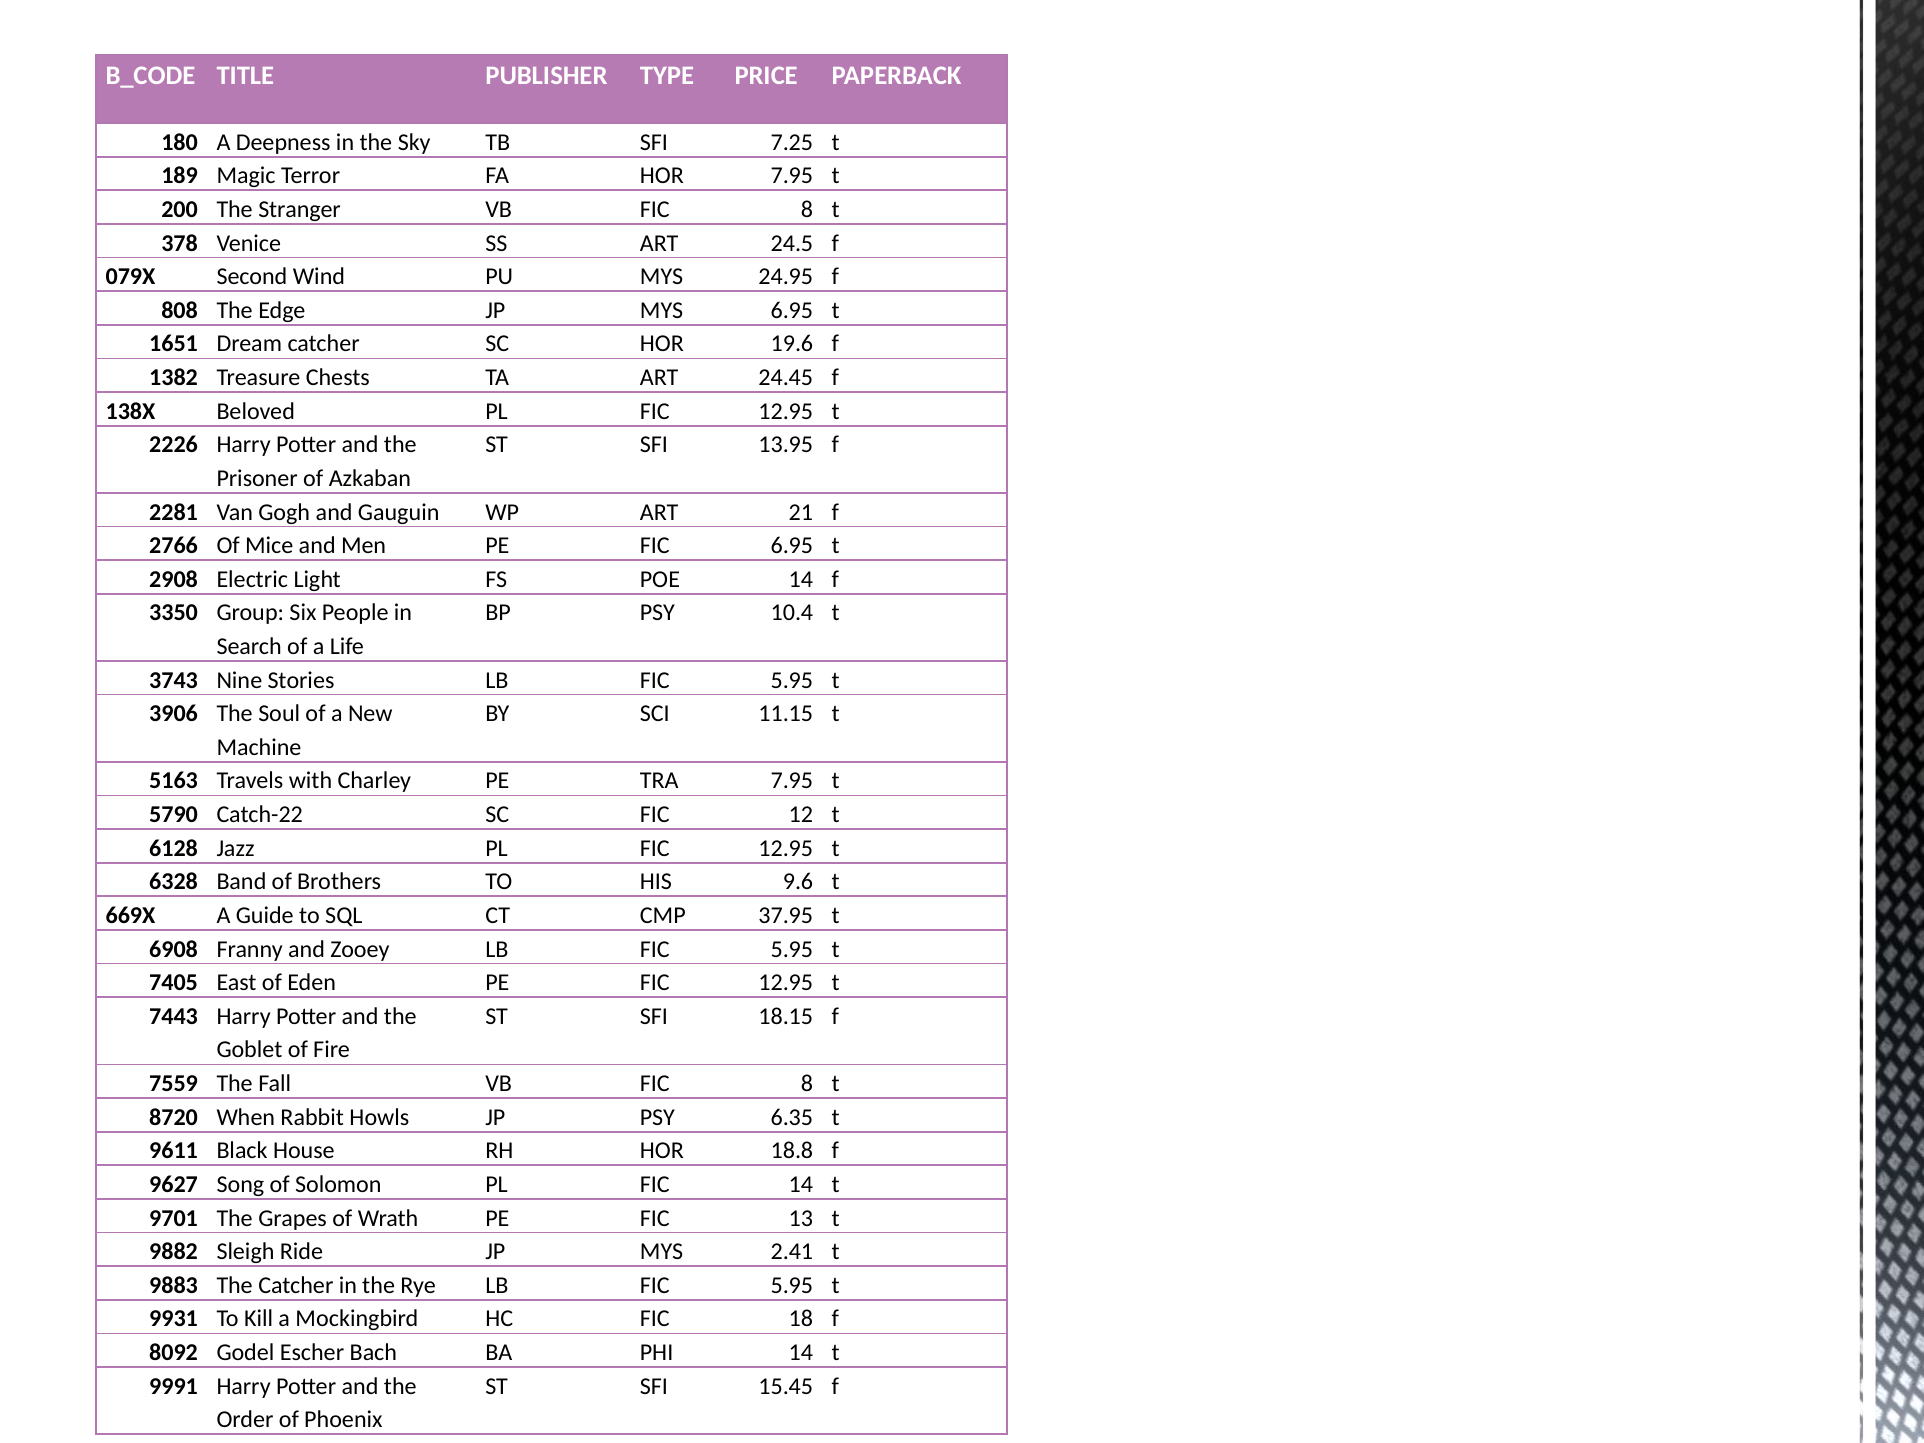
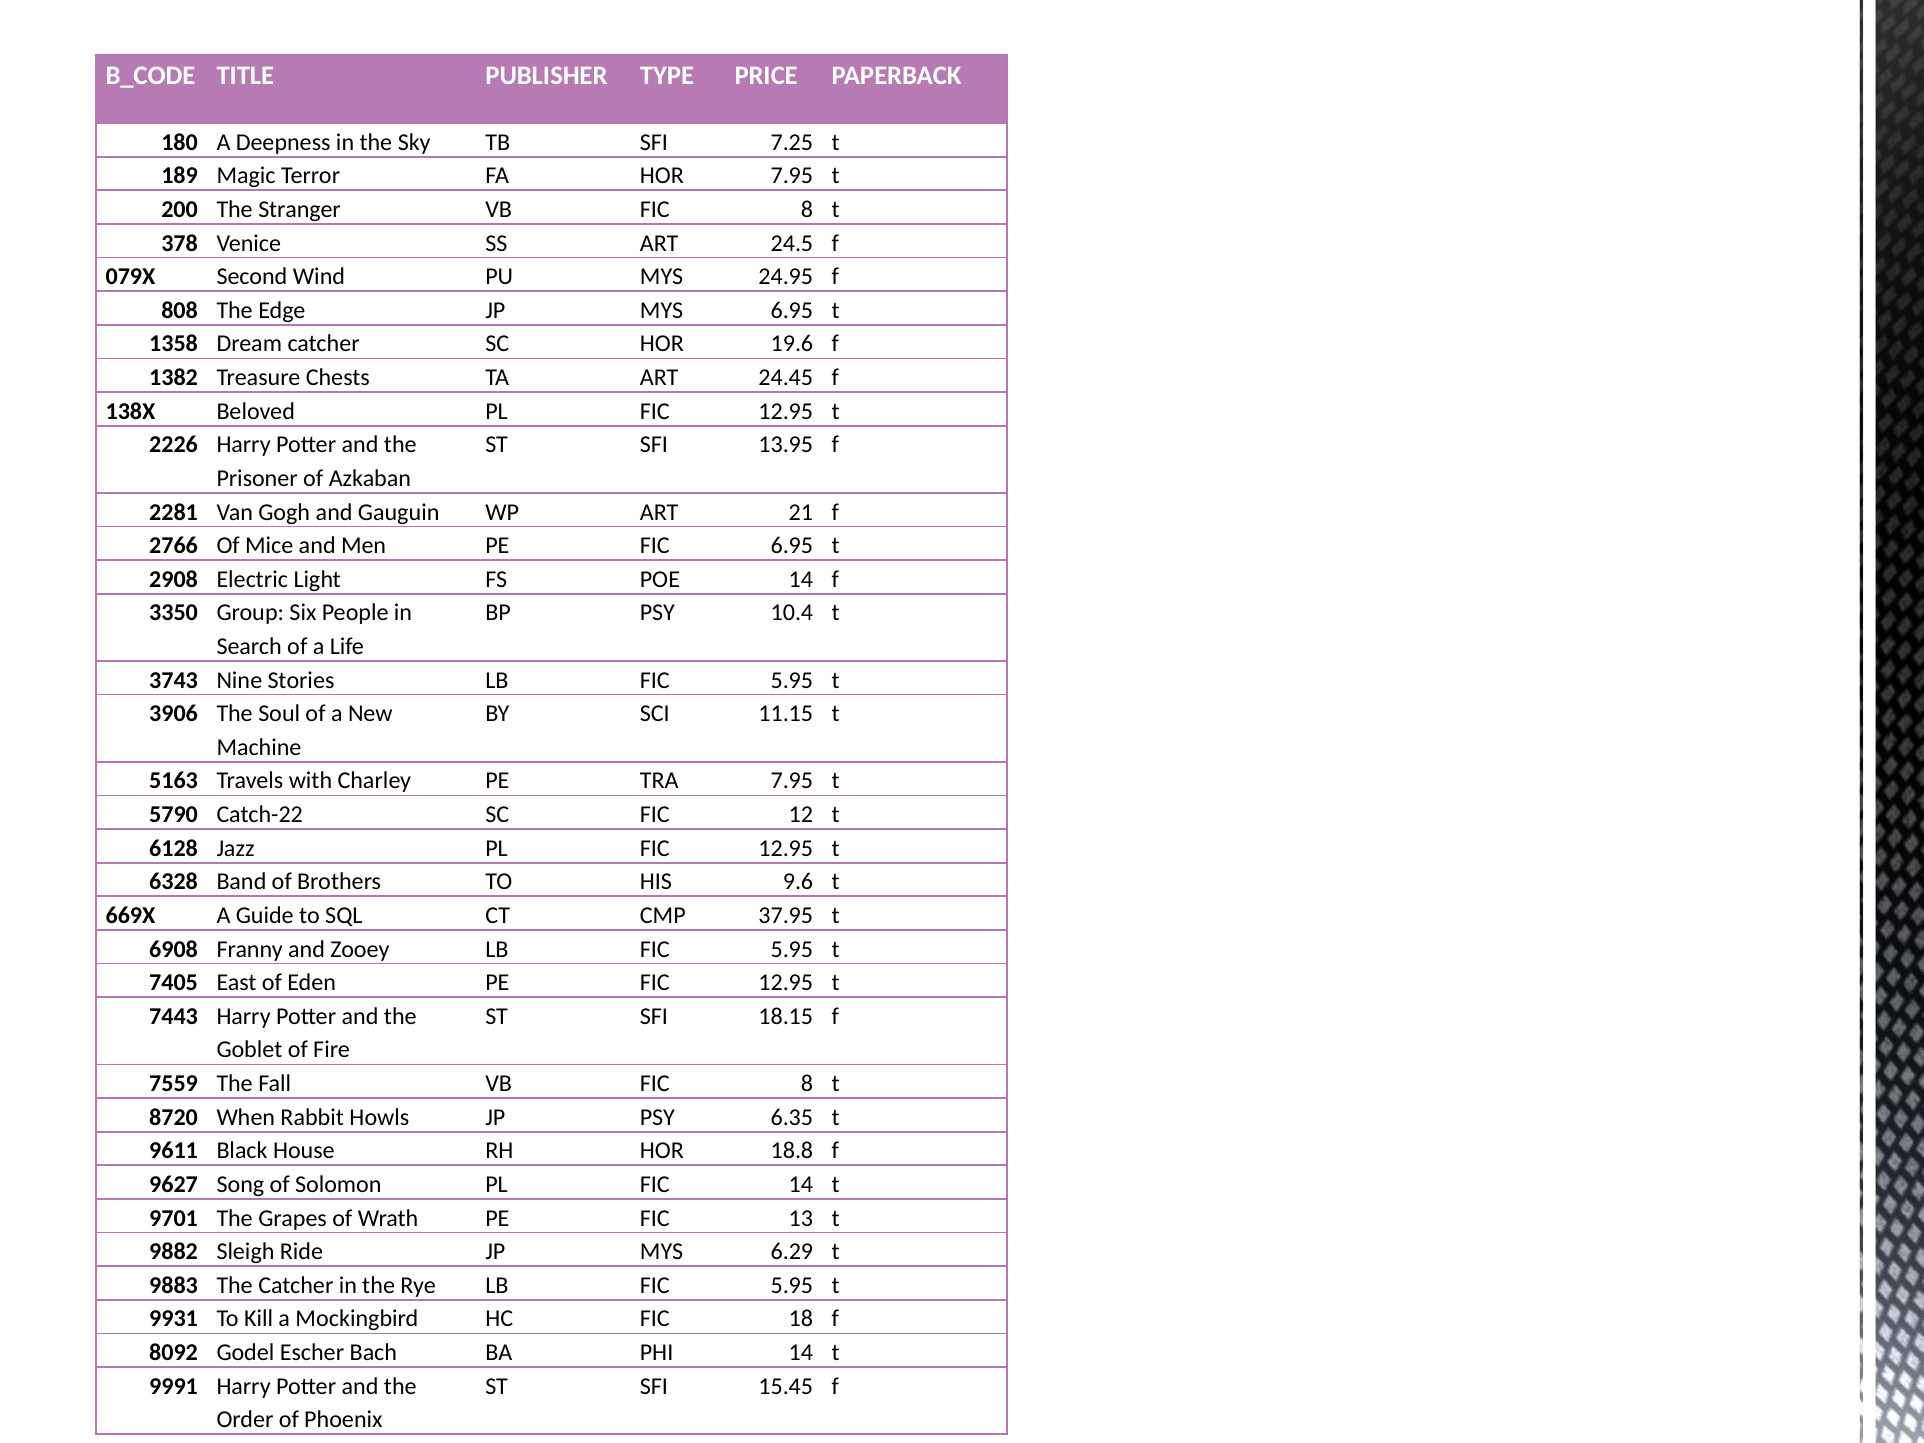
1651: 1651 -> 1358 (174, 344)
2.41: 2.41 -> 6.29 (792, 1252)
